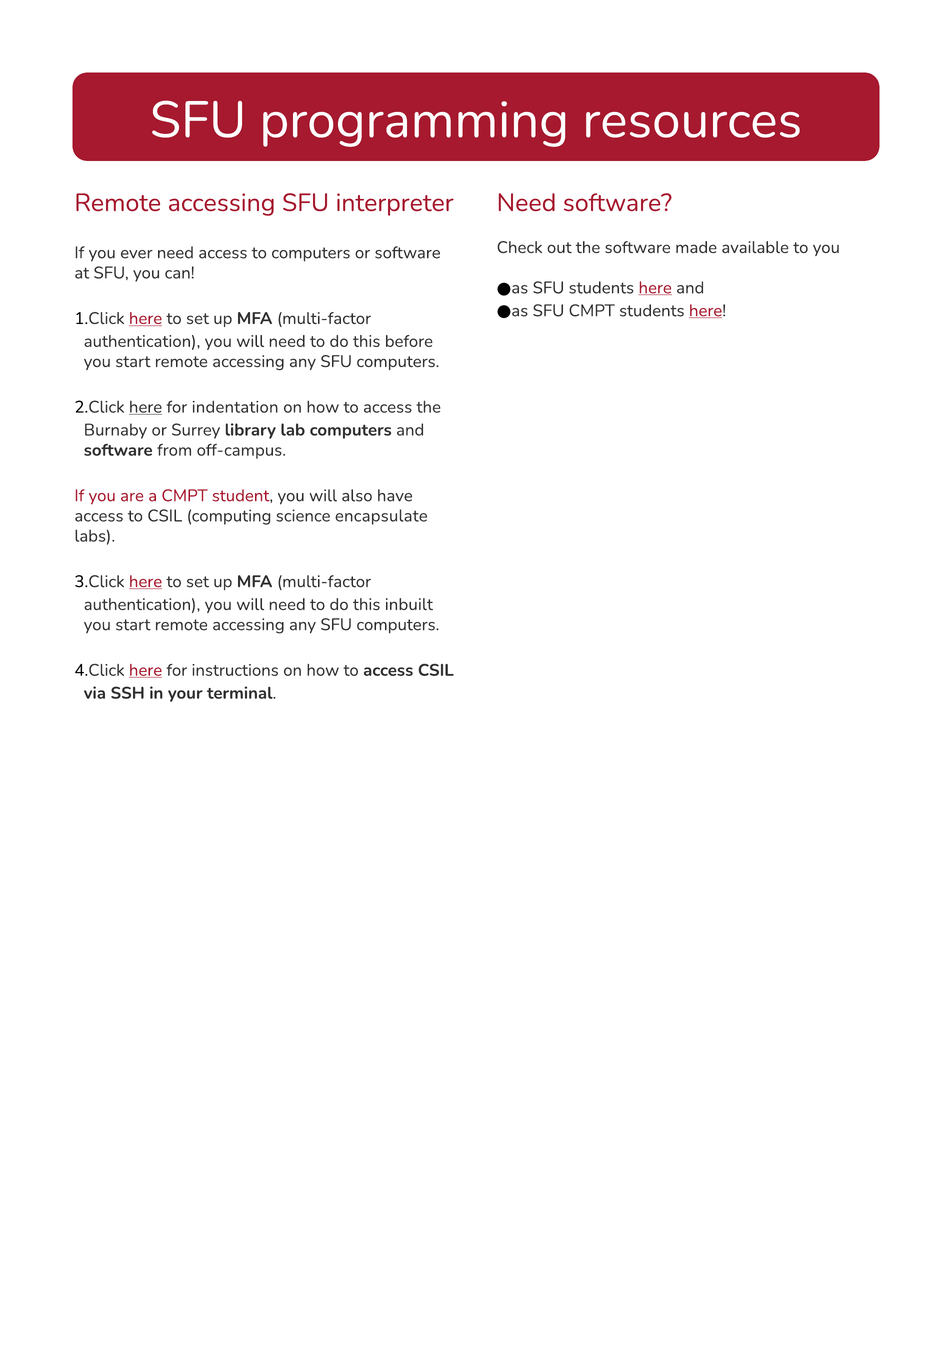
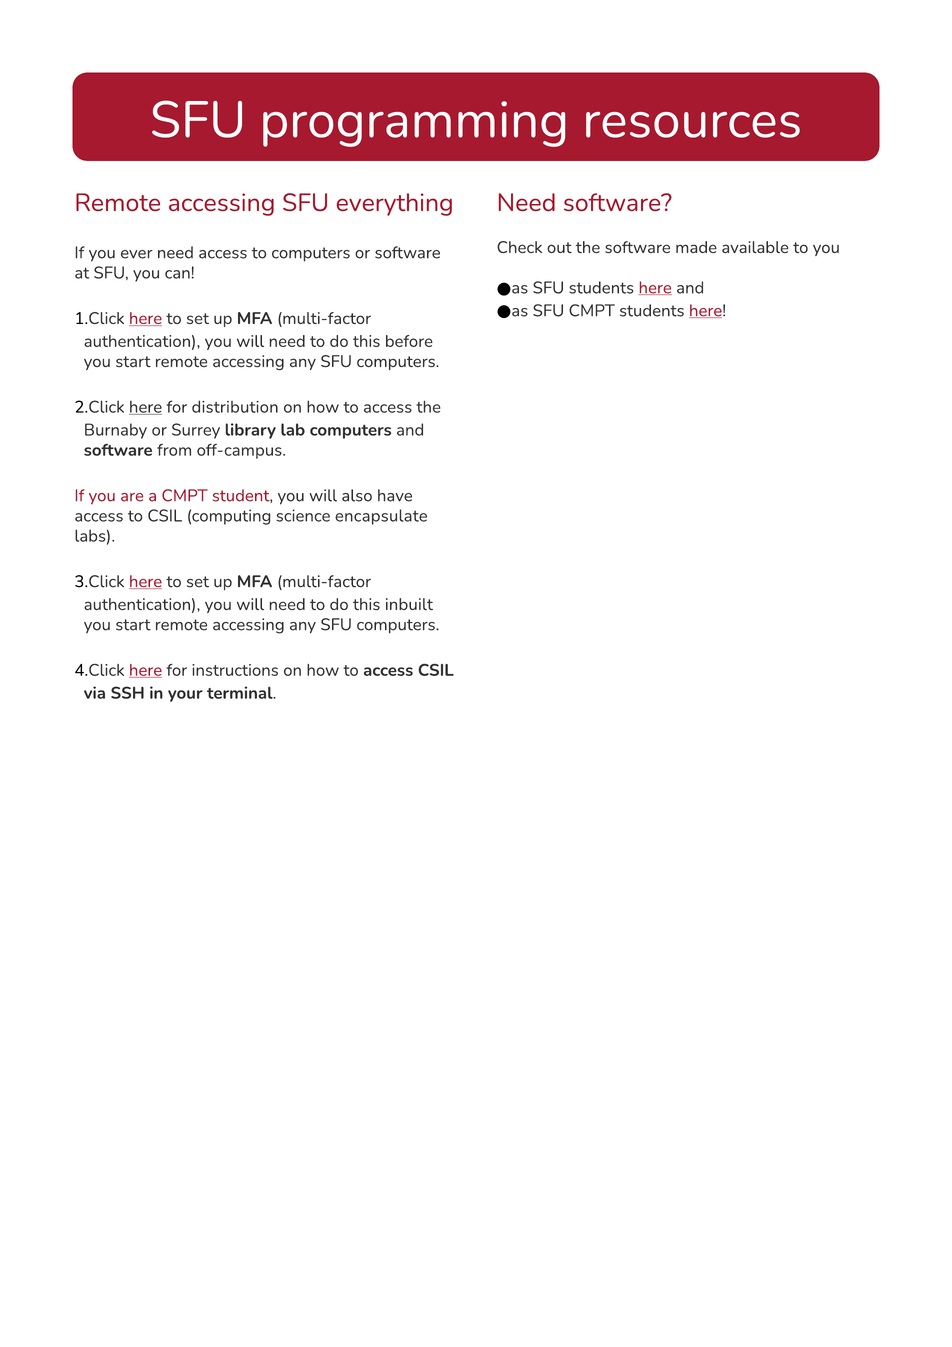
interpreter: interpreter -> everything (395, 203)
indentation: indentation -> distribution (235, 407)
